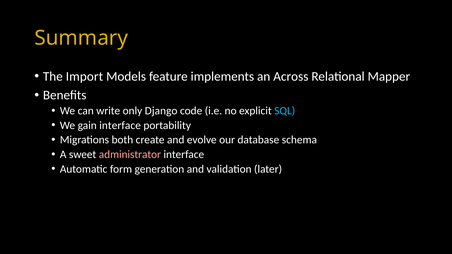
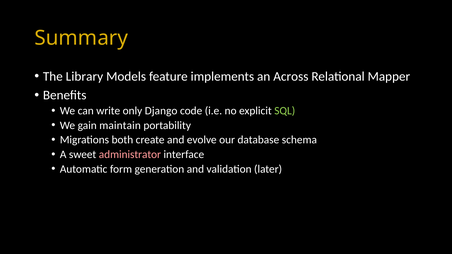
Import: Import -> Library (84, 76)
SQL colour: light blue -> light green (285, 111)
gain interface: interface -> maintain (120, 126)
